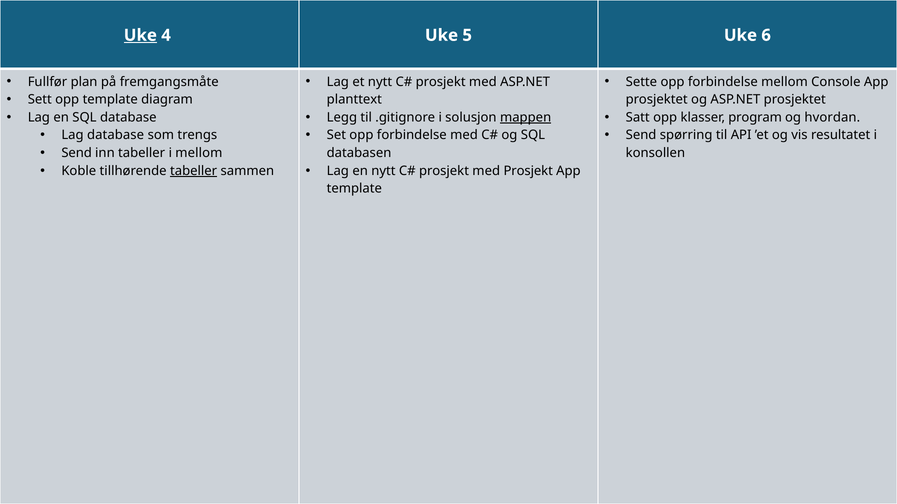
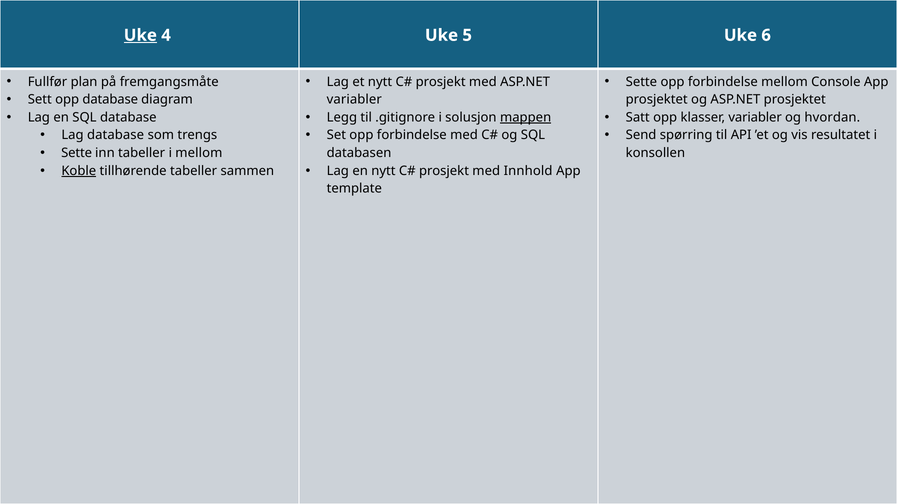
opp template: template -> database (110, 100)
planttext: planttext -> variabler (354, 100)
klasser program: program -> variabler (755, 117)
Send: Send -> Sette (77, 153)
Koble underline: none -> present (79, 171)
tabeller underline: present -> none (194, 171)
med Prosjekt: Prosjekt -> Innhold (528, 171)
